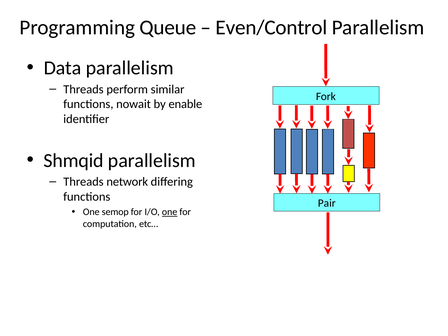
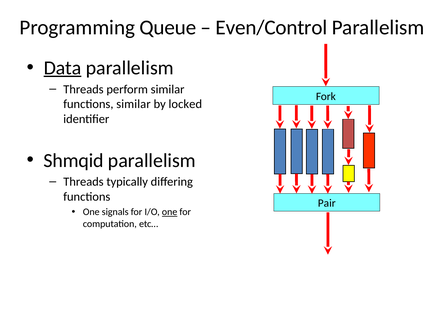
Data underline: none -> present (63, 68)
functions nowait: nowait -> similar (133, 104)
enable: enable -> locked (185, 104)
network: network -> typically (127, 182)
semop: semop -> signals (115, 212)
